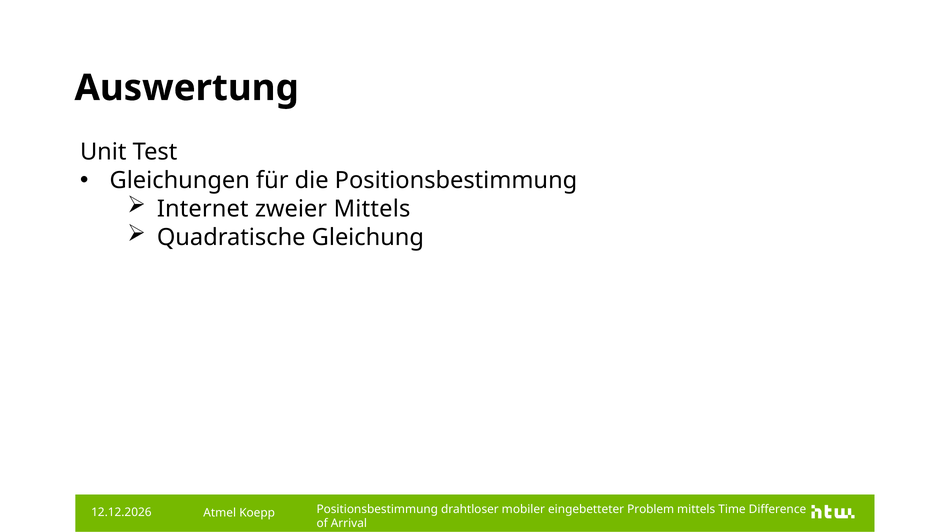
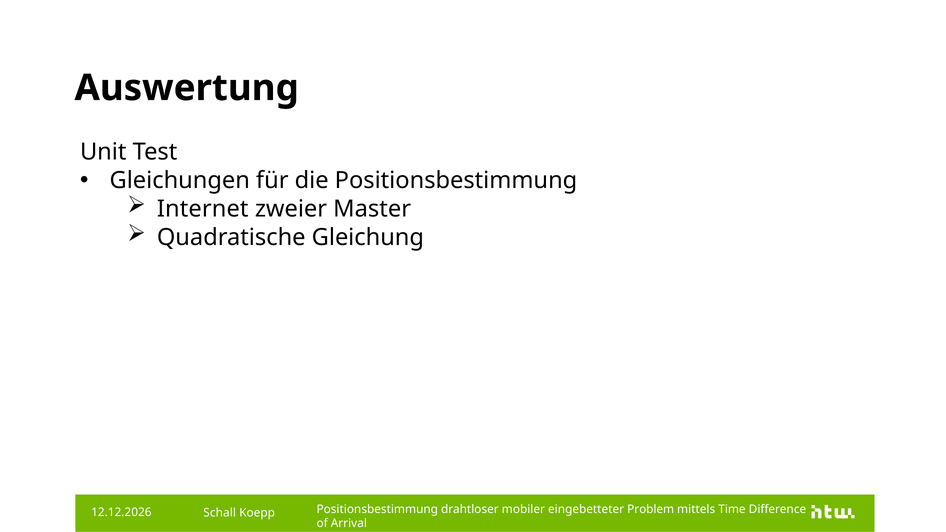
zweier Mittels: Mittels -> Master (372, 209)
Atmel: Atmel -> Schall (220, 513)
